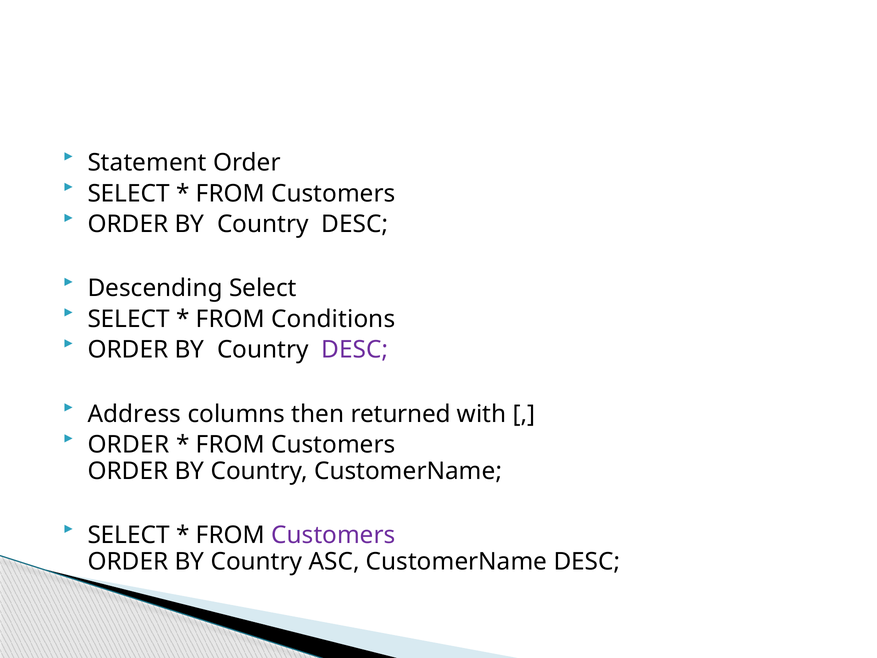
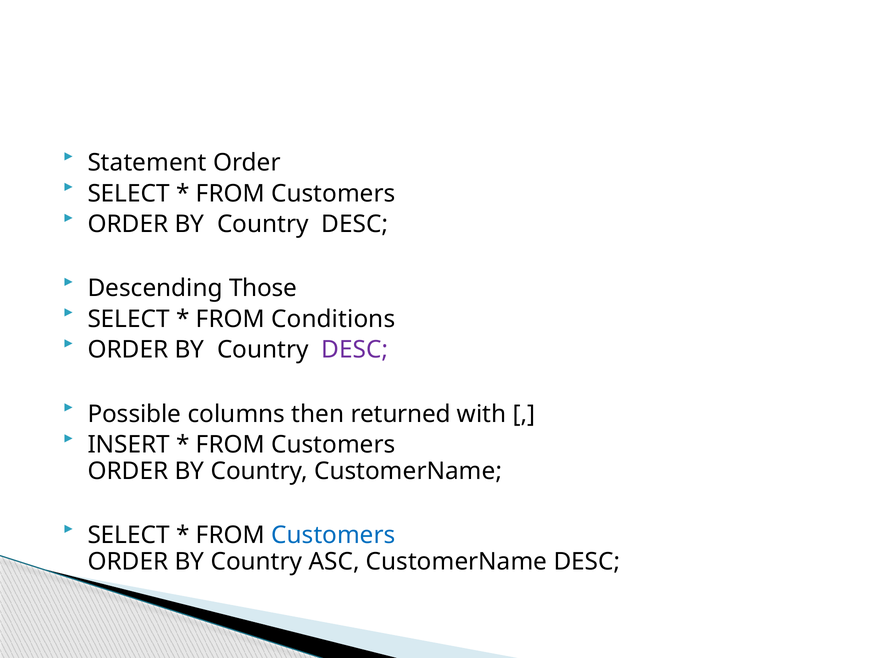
Descending Select: Select -> Those (263, 288)
Address: Address -> Possible (134, 414)
ORDER: ORDER -> INSERT (129, 445)
Customers colour: purple -> blue (333, 535)
